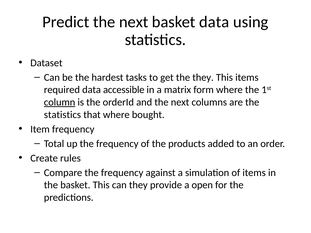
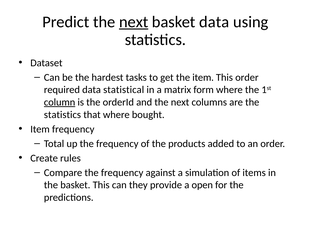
next underline: none -> present (134, 22)
the they: they -> item (203, 77)
This items: items -> order (247, 77)
accessible: accessible -> statistical (124, 90)
